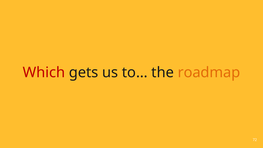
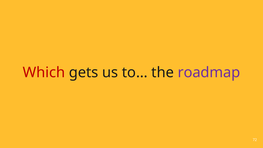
roadmap colour: orange -> purple (209, 73)
